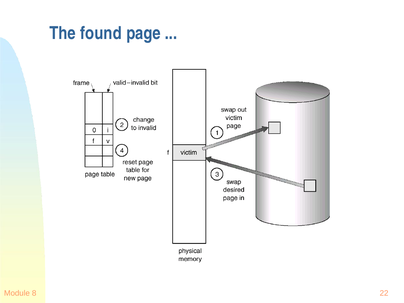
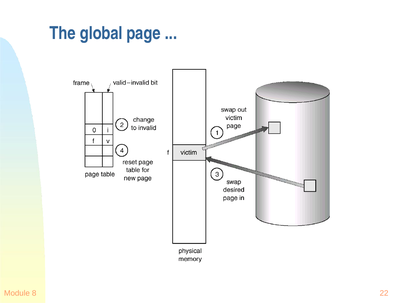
found: found -> global (101, 33)
